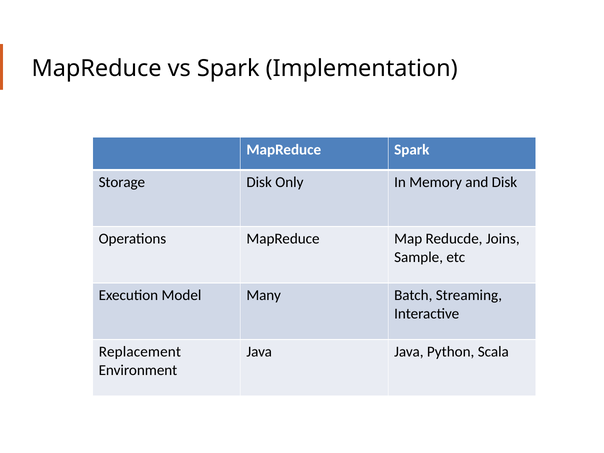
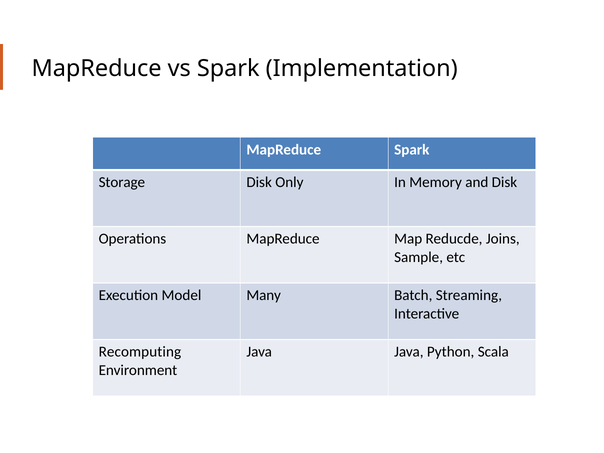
Replacement: Replacement -> Recomputing (140, 352)
